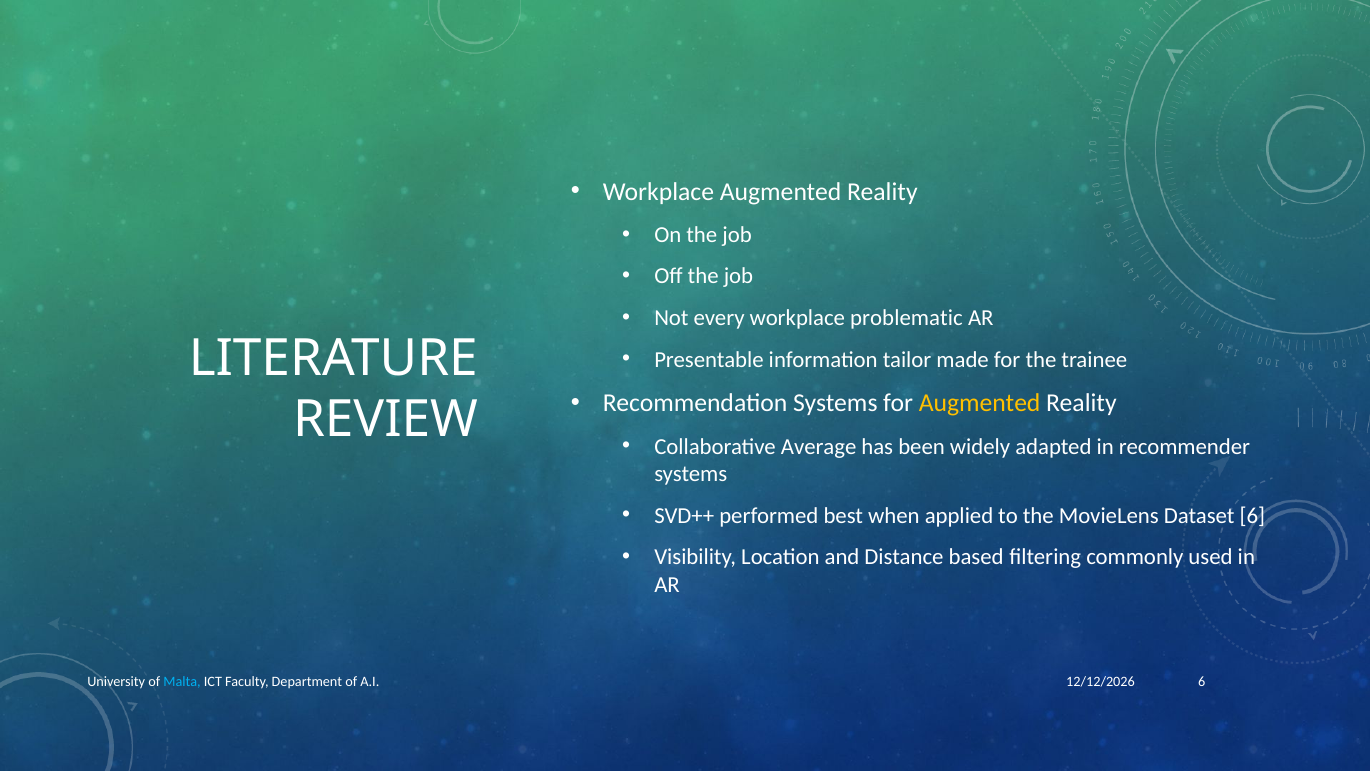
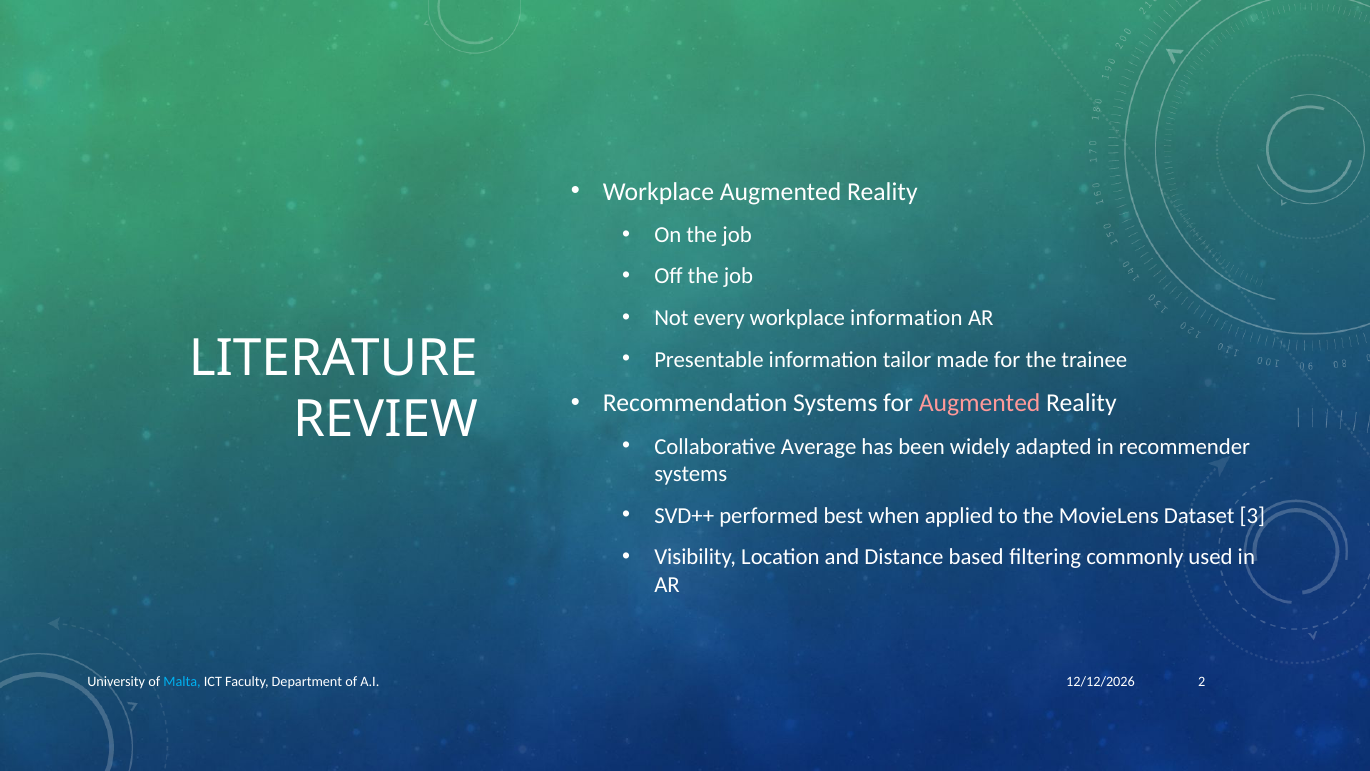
workplace problematic: problematic -> information (906, 318)
Augmented colour: yellow -> pink (980, 403)
Dataset 6: 6 -> 3 (1252, 515)
A.I 6: 6 -> 2 (1202, 682)
